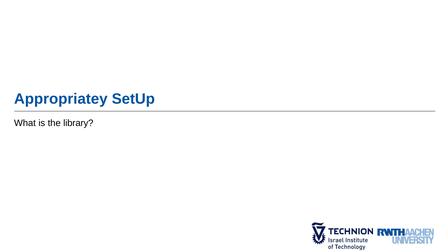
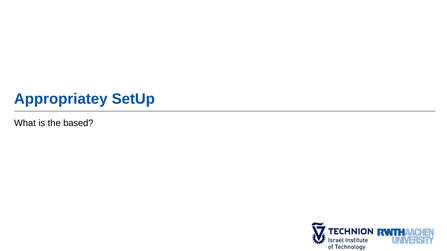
library: library -> based (78, 123)
